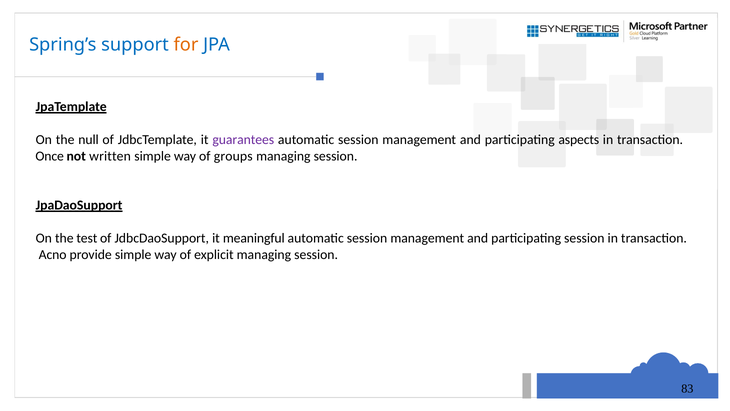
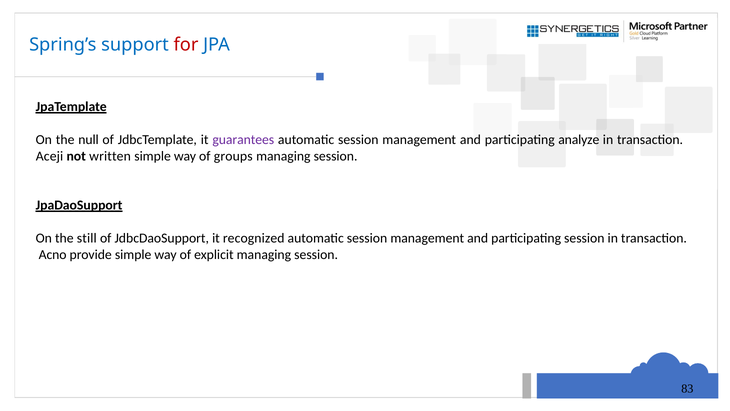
for colour: orange -> red (186, 45)
aspects: aspects -> analyze (579, 139)
Once: Once -> Aceji (50, 156)
test: test -> still (87, 238)
meaningful: meaningful -> recognized (254, 238)
